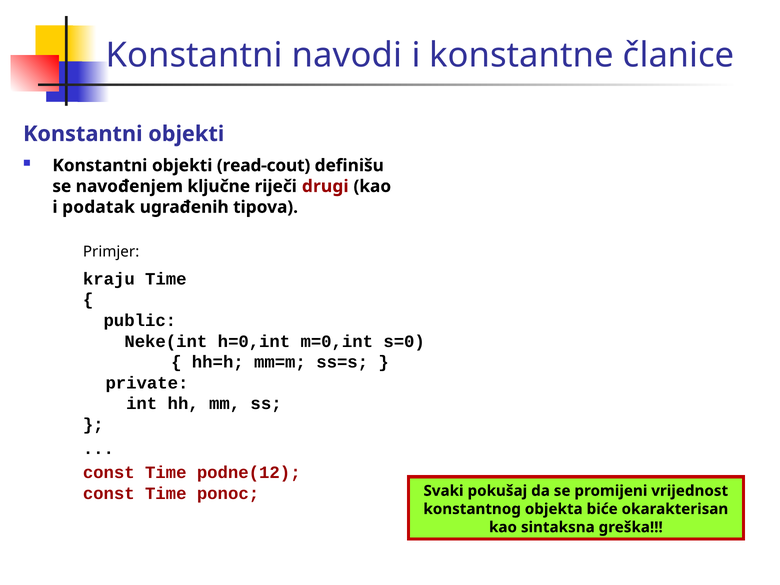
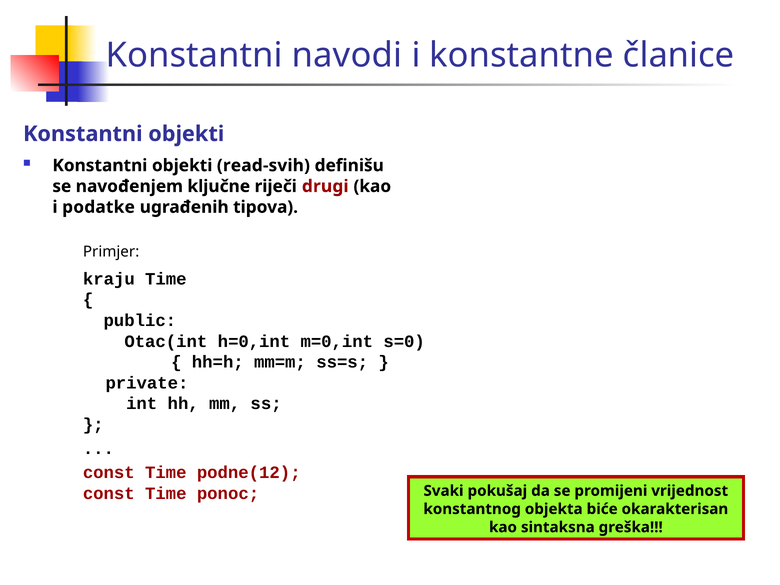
read-cout: read-cout -> read-svih (263, 166)
podatak: podatak -> podatke (98, 207)
Neke(int: Neke(int -> Otac(int (166, 341)
